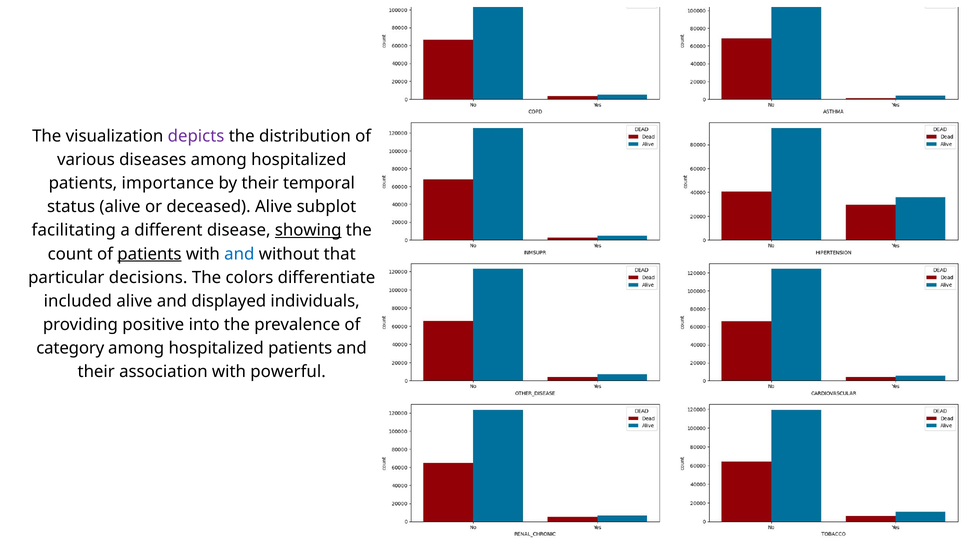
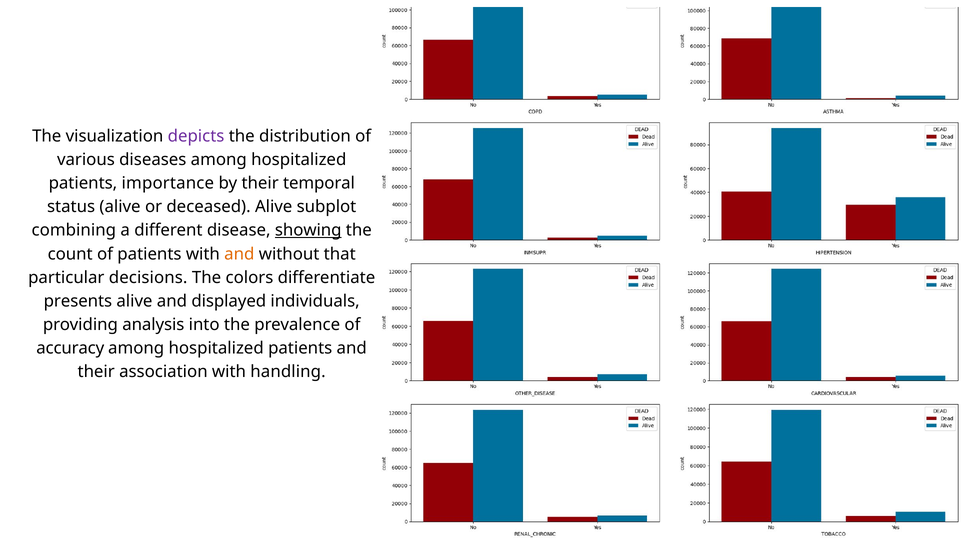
facilitating: facilitating -> combining (74, 230)
patients underline: present -> none (149, 254)
and colour: blue -> orange (239, 254)
included: included -> presents (78, 301)
positive: positive -> analysis (153, 324)
category: category -> accuracy (70, 348)
powerful: powerful -> handling (288, 372)
